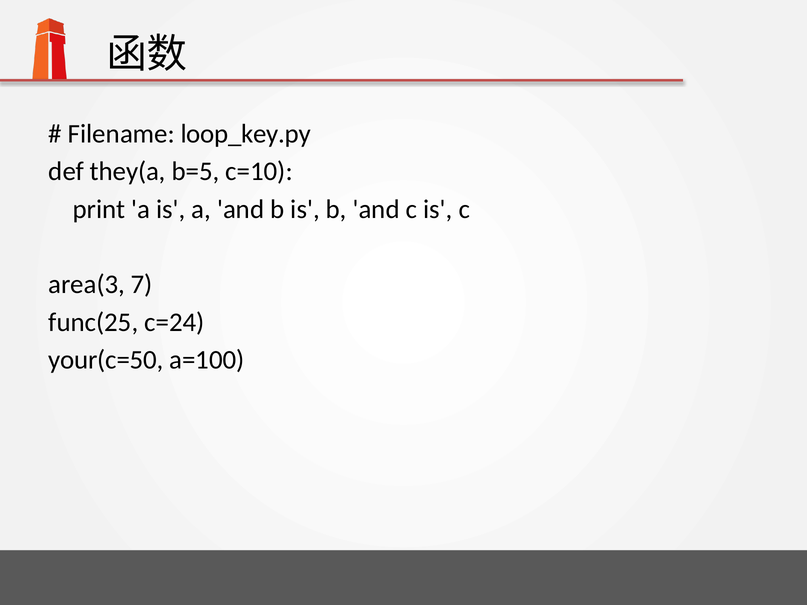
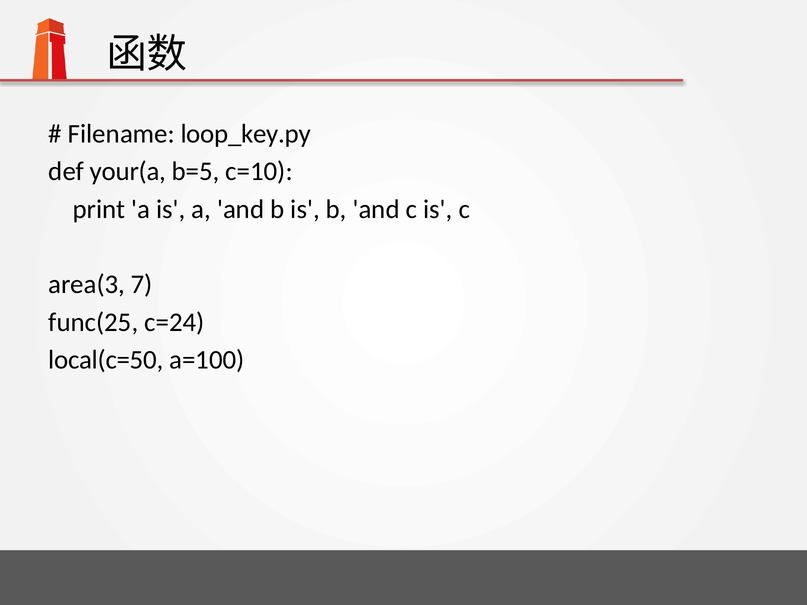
they(a: they(a -> your(a (128, 172)
your(c=50: your(c=50 -> local(c=50 (106, 360)
